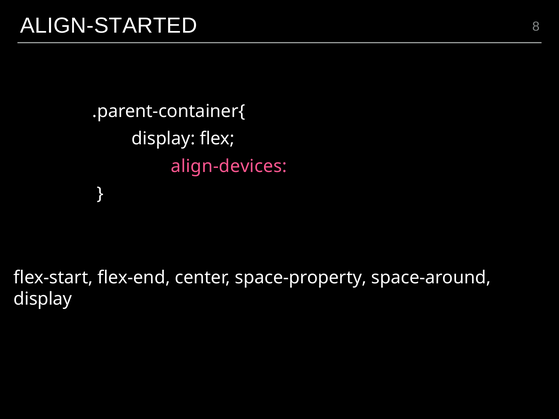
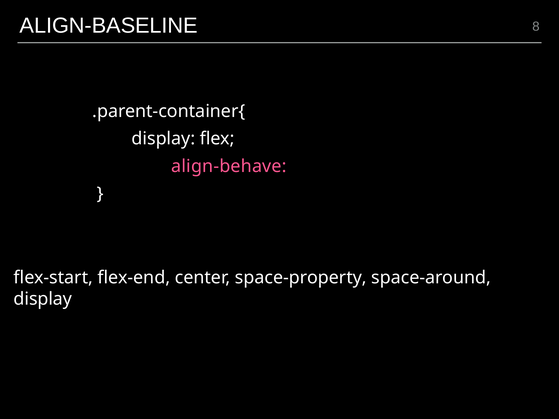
ALIGN-STARTED: ALIGN-STARTED -> ALIGN-BASELINE (109, 26)
align-devices: align-devices -> align-behave (229, 166)
